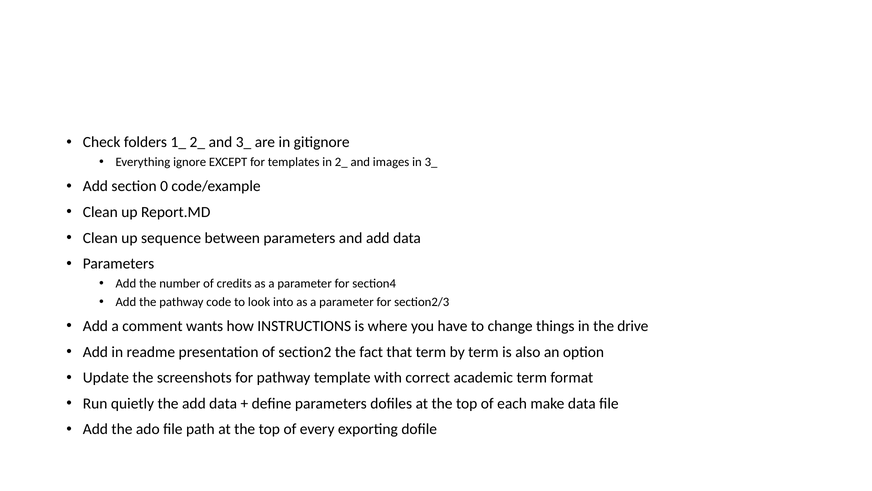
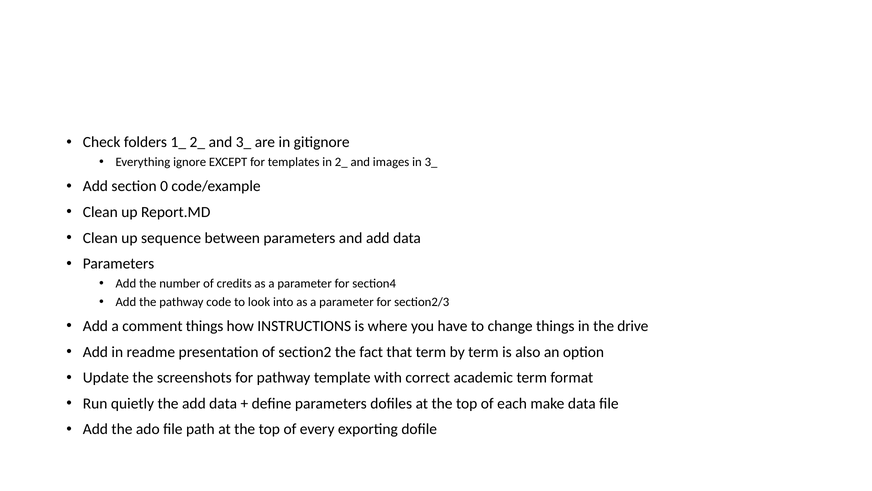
comment wants: wants -> things (205, 326)
